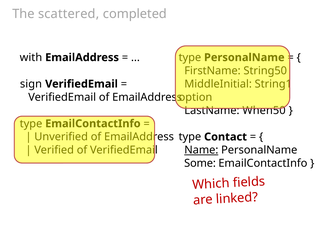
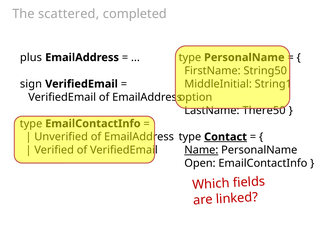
with: with -> plus (31, 57)
When50: When50 -> There50 (264, 110)
Contact underline: none -> present (226, 137)
Some: Some -> Open (200, 163)
